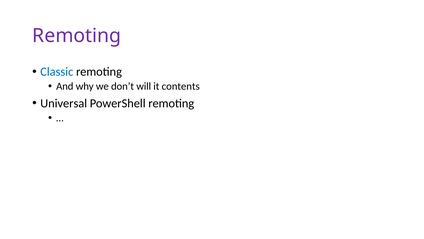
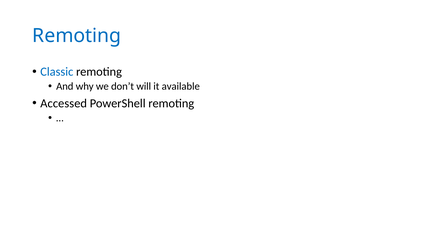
Remoting colour: purple -> blue (77, 36)
contents: contents -> available (181, 86)
Universal: Universal -> Accessed (64, 103)
